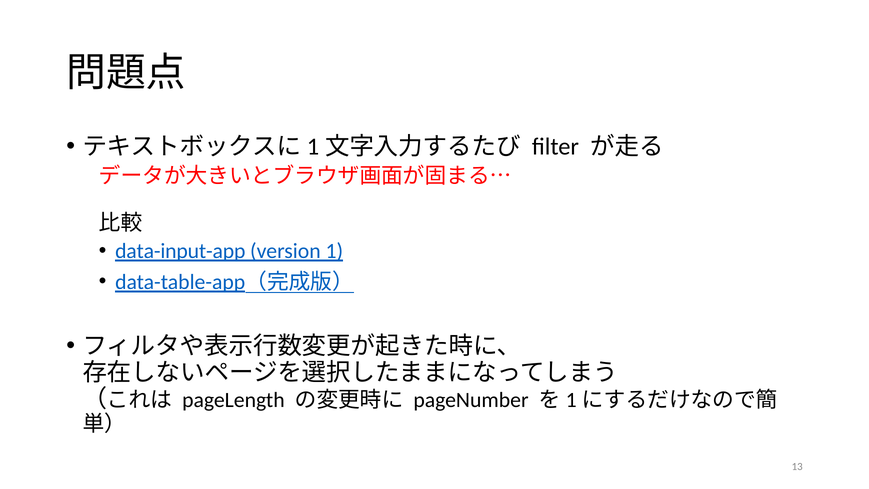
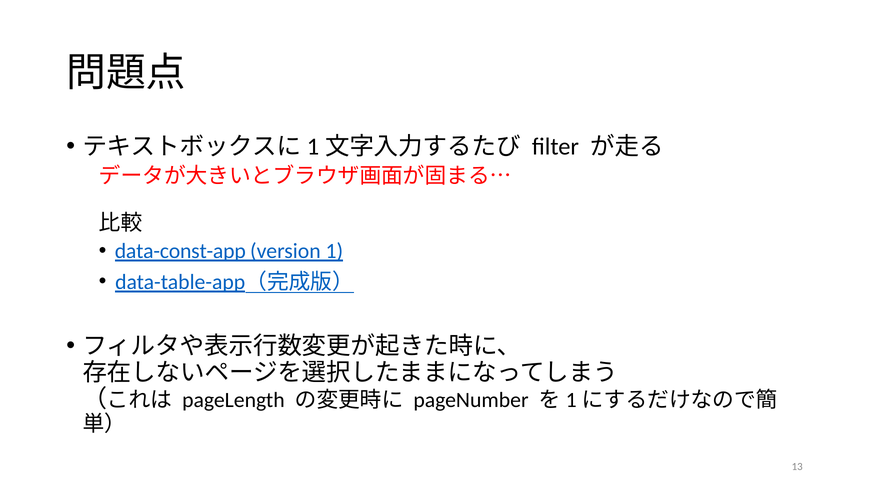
data-input-app: data-input-app -> data-const-app (180, 251)
